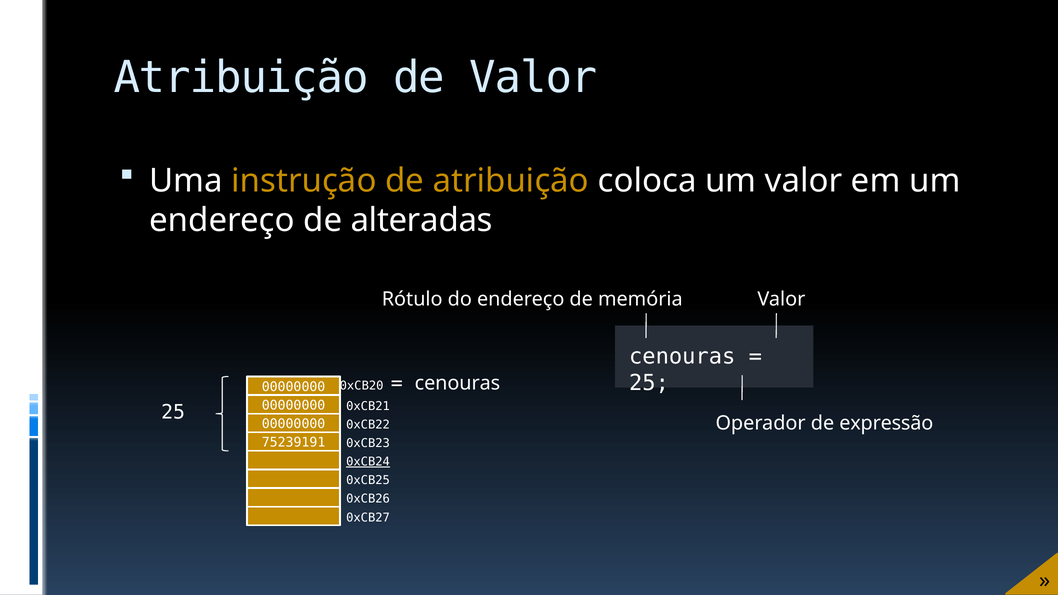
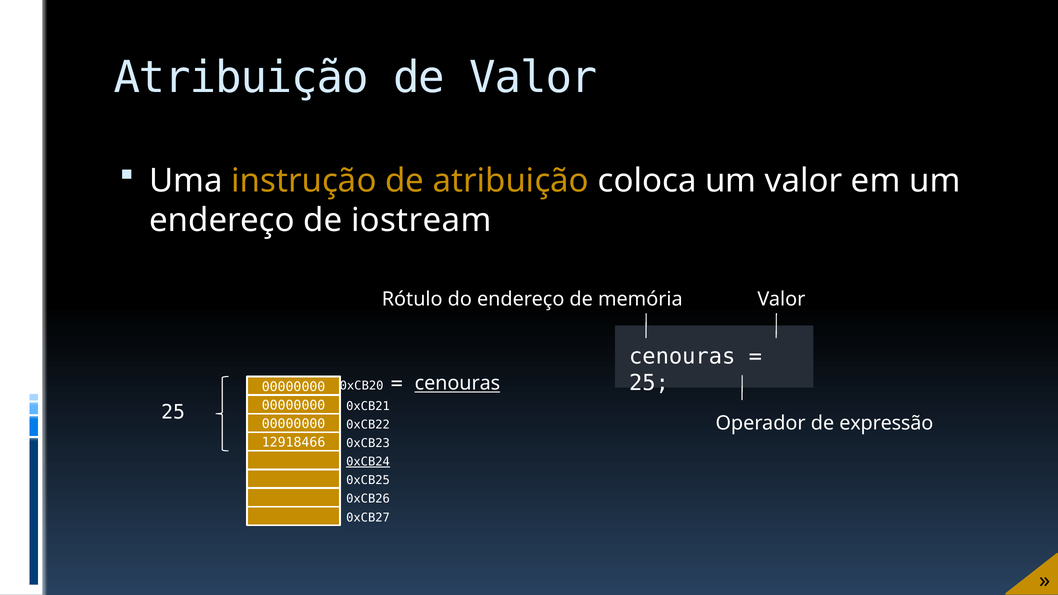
alteradas: alteradas -> iostream (421, 220)
cenouras underline: none -> present (457, 383)
75239191: 75239191 -> 12918466 (294, 443)
